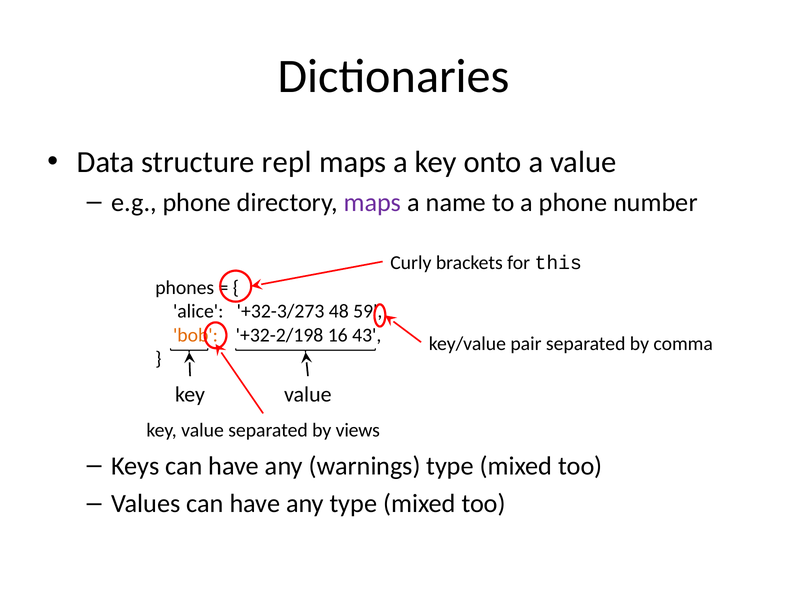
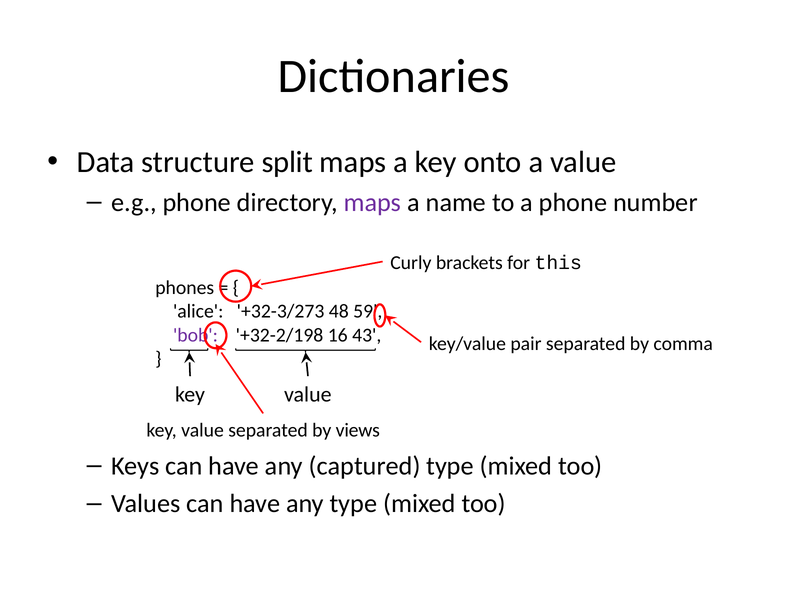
repl: repl -> split (287, 162)
bob colour: orange -> purple (195, 335)
warnings: warnings -> captured (365, 466)
